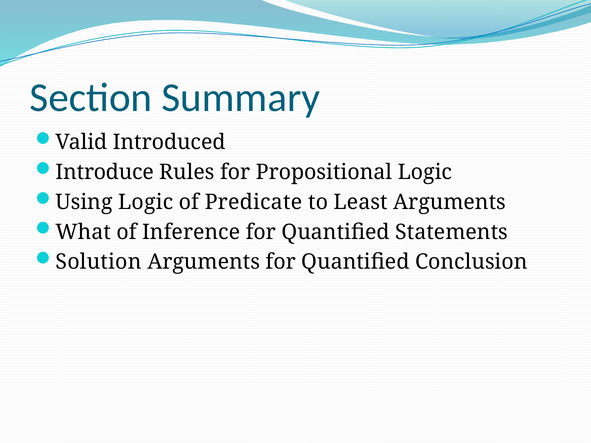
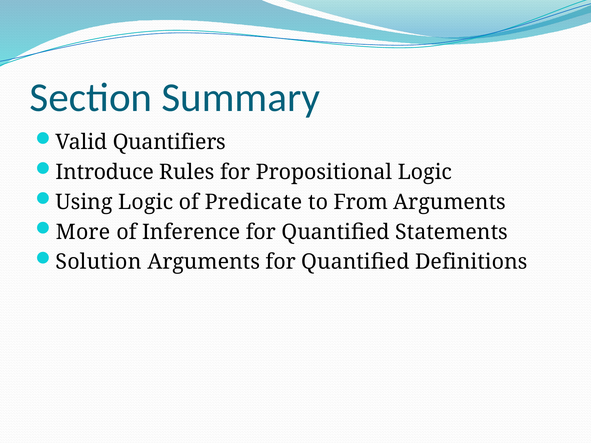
Introduced: Introduced -> Quantifiers (169, 142)
Least: Least -> From (361, 202)
What: What -> More (83, 232)
Conclusion: Conclusion -> Definitions (471, 262)
